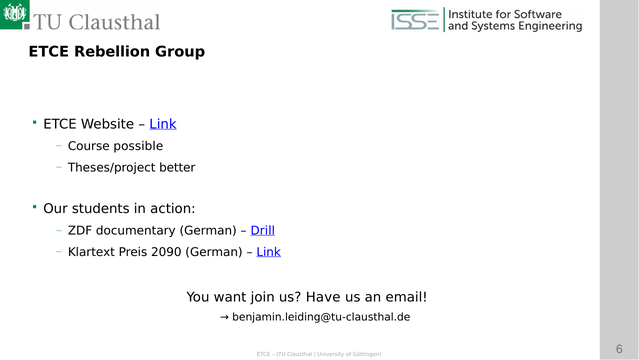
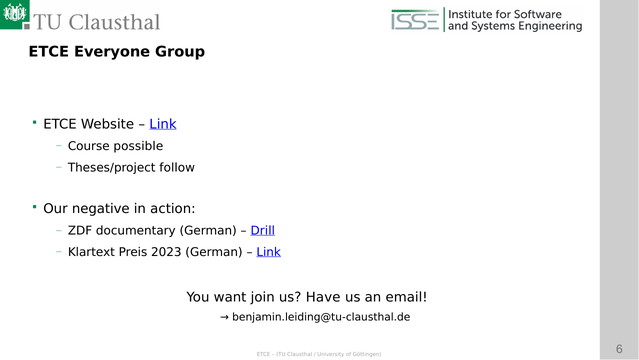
Rebellion: Rebellion -> Everyone (112, 52)
better: better -> follow (177, 167)
students: students -> negative (101, 209)
2090: 2090 -> 2023 (166, 252)
